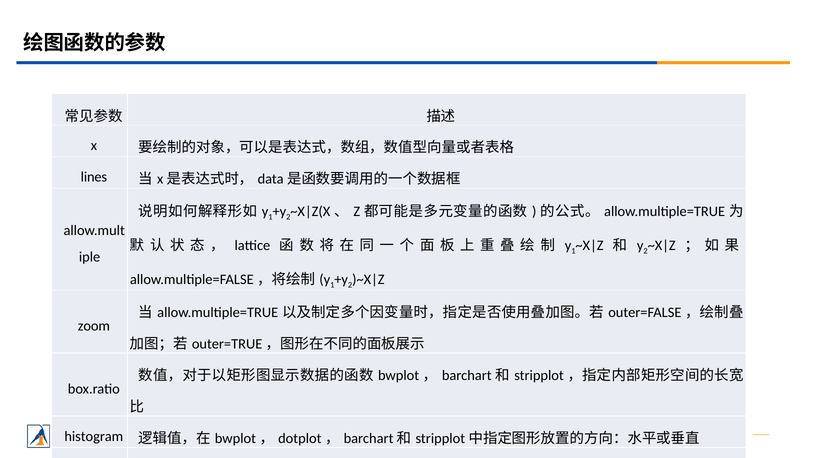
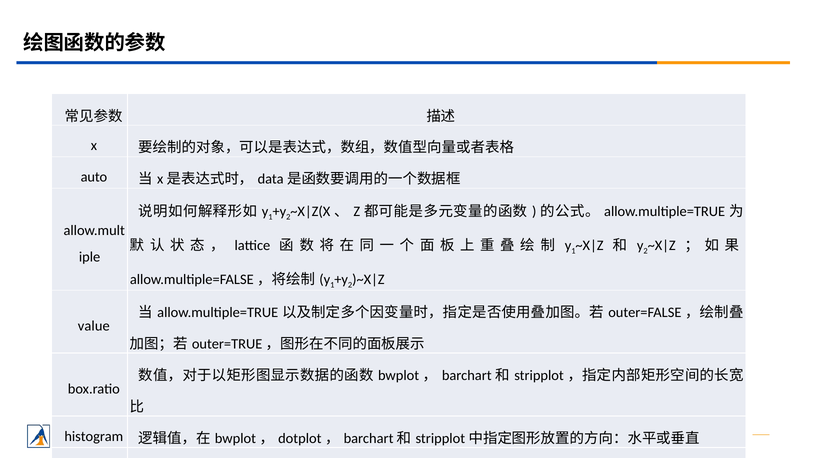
lines: lines -> auto (94, 177)
zoom: zoom -> value (94, 326)
